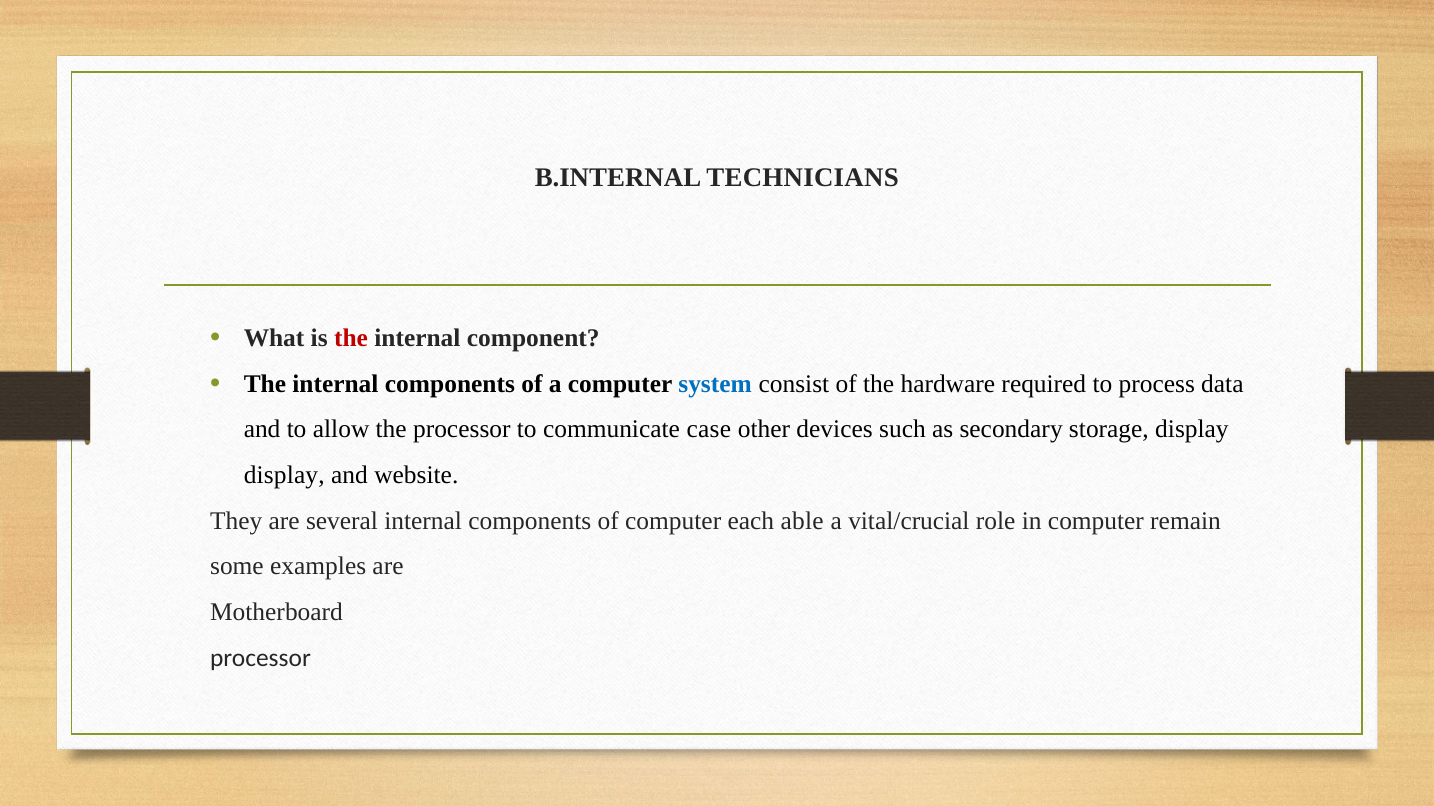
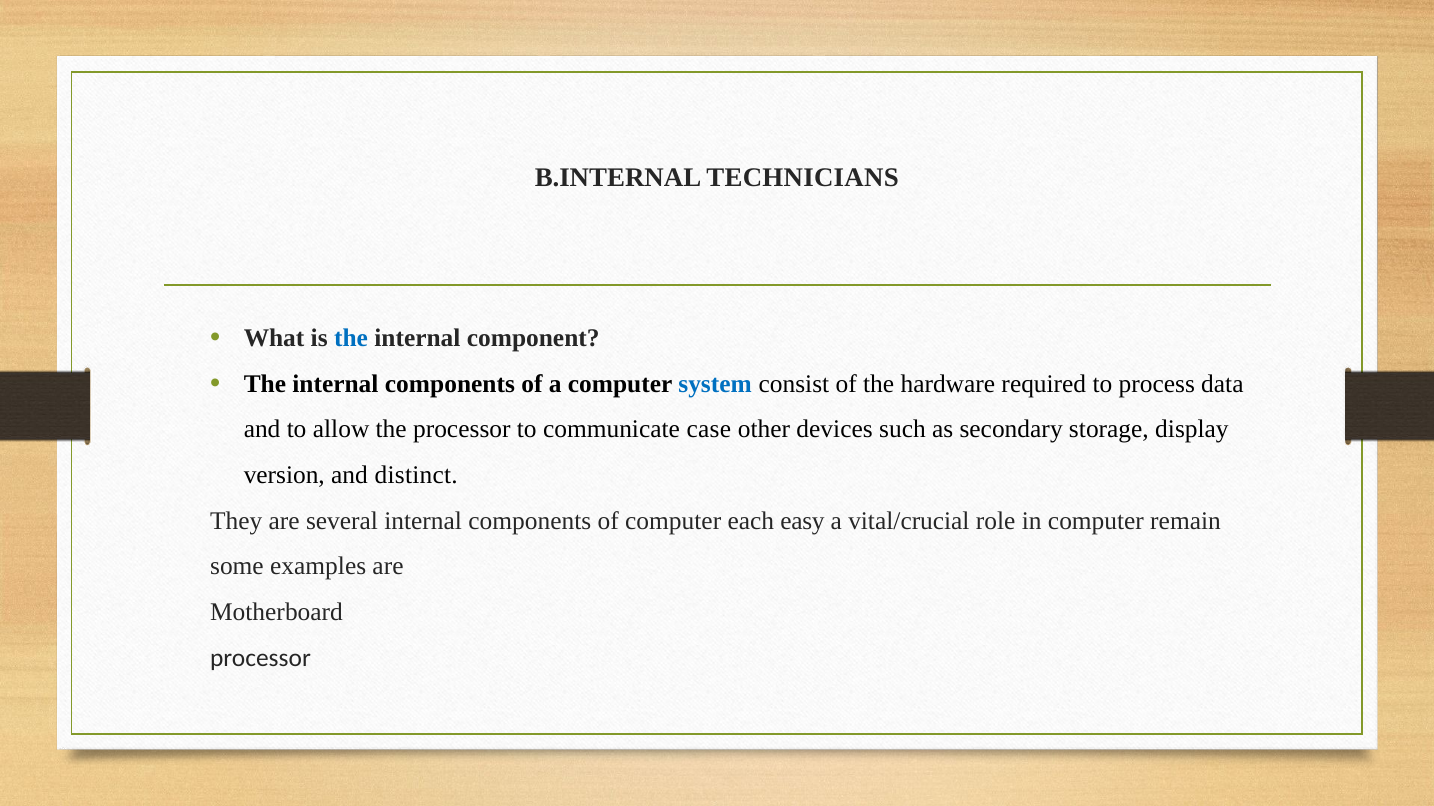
the colour: red -> blue (351, 338)
display: display -> version (284, 476)
website: website -> distinct (416, 476)
able: able -> easy (802, 521)
